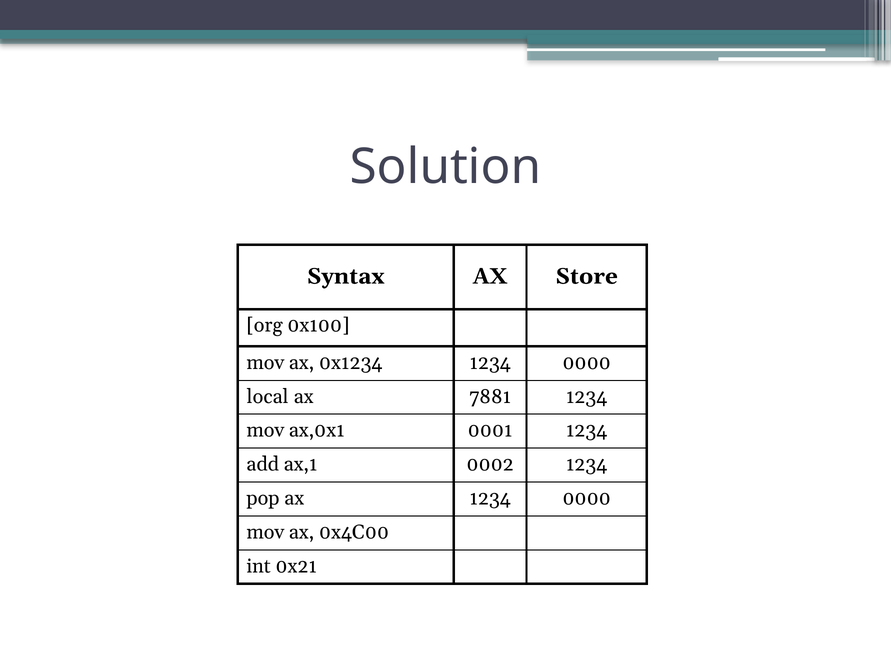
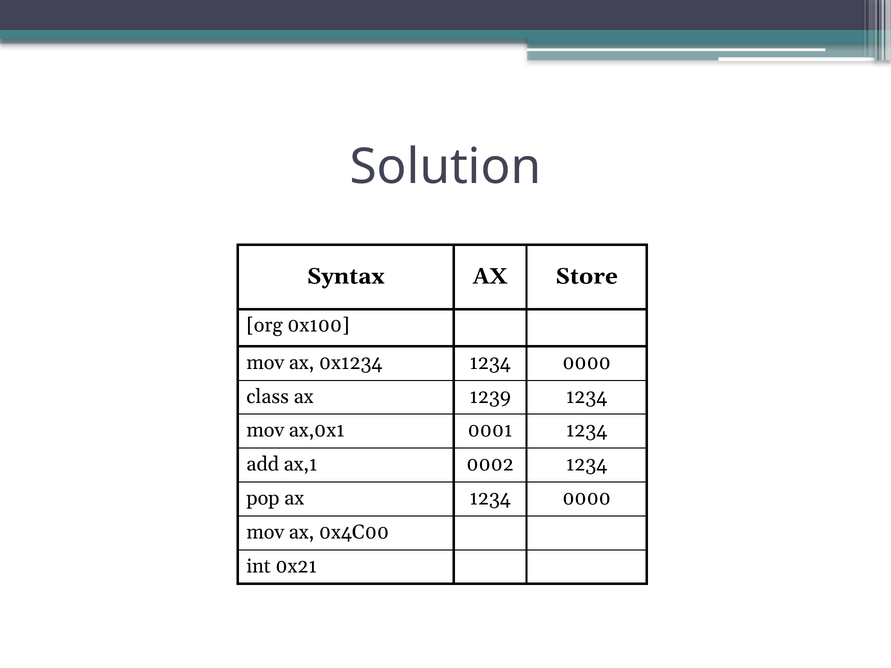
local: local -> class (268, 397)
7881: 7881 -> 1239 (490, 397)
